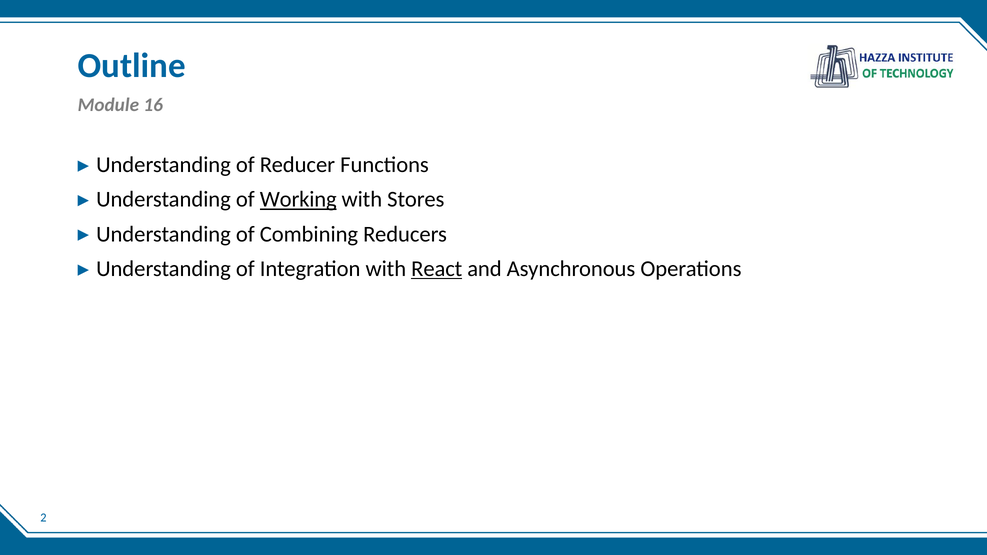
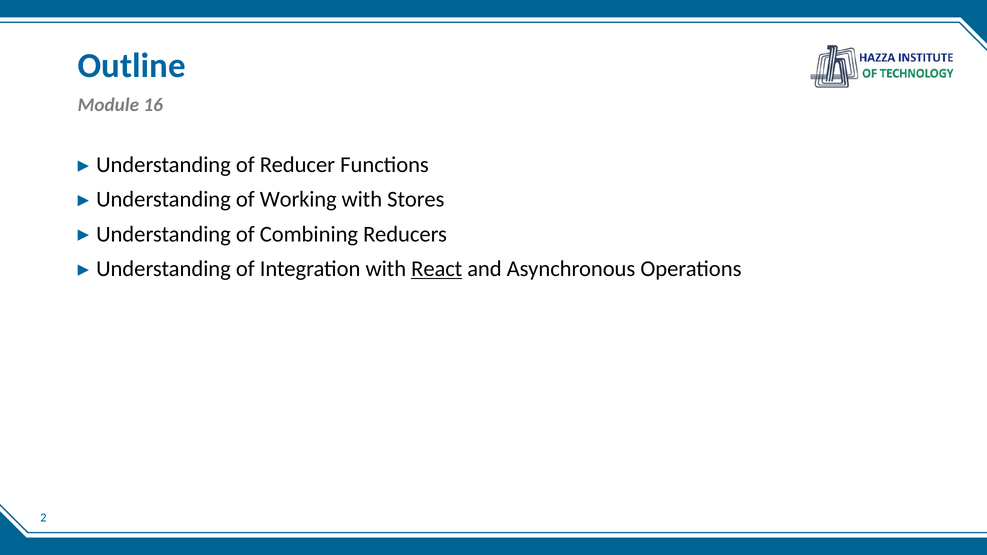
Working underline: present -> none (298, 199)
